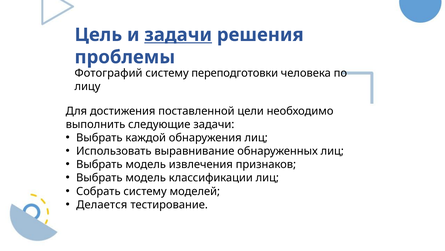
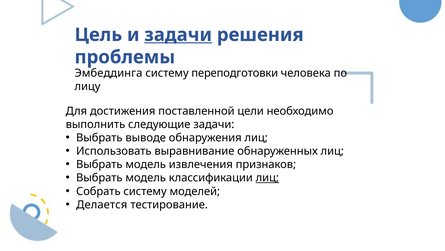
Фотографий: Фотографий -> Эмбеддинга (109, 73)
каждой: каждой -> выводе (146, 137)
лиц underline: none -> present (267, 177)
